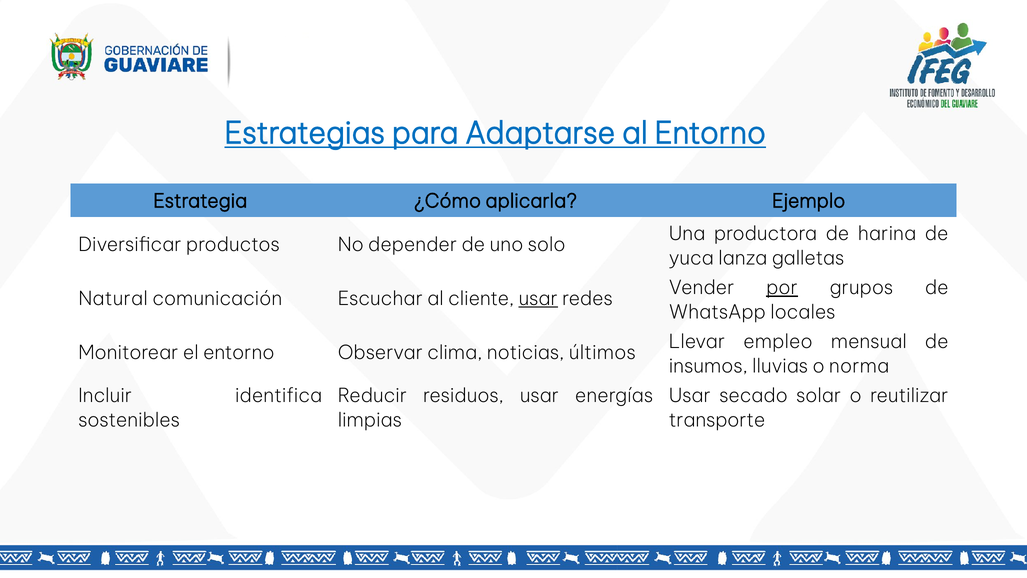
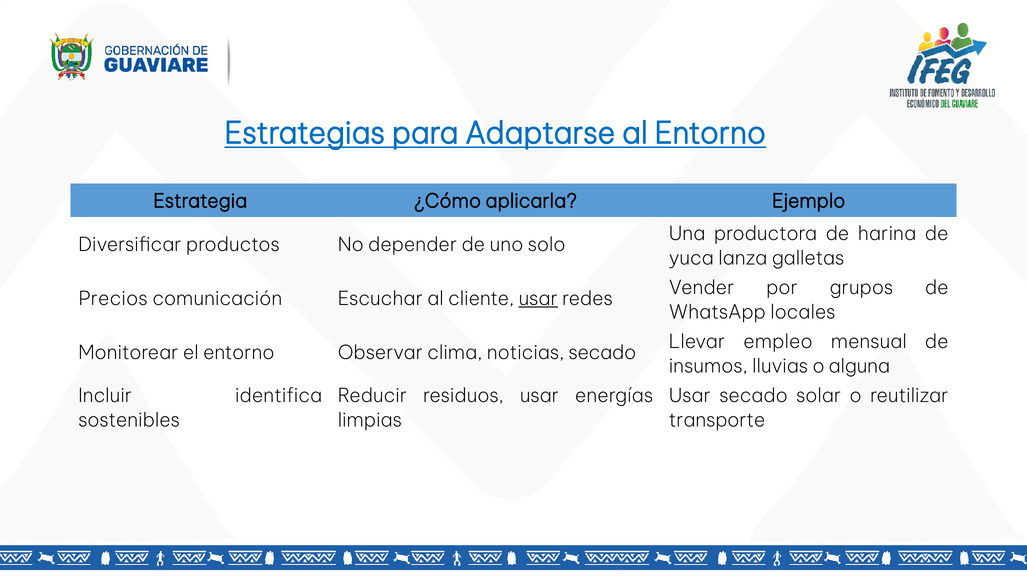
por underline: present -> none (782, 288)
Natural: Natural -> Precios (113, 299)
noticias últimos: últimos -> secado (602, 353)
norma: norma -> alguna (859, 366)
